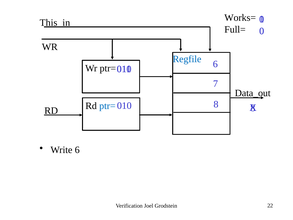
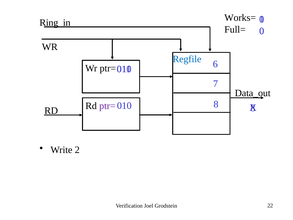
This_in: This_in -> Ring_in (55, 23)
ptr= colour: blue -> purple (107, 106)
Write 6: 6 -> 2 (77, 150)
